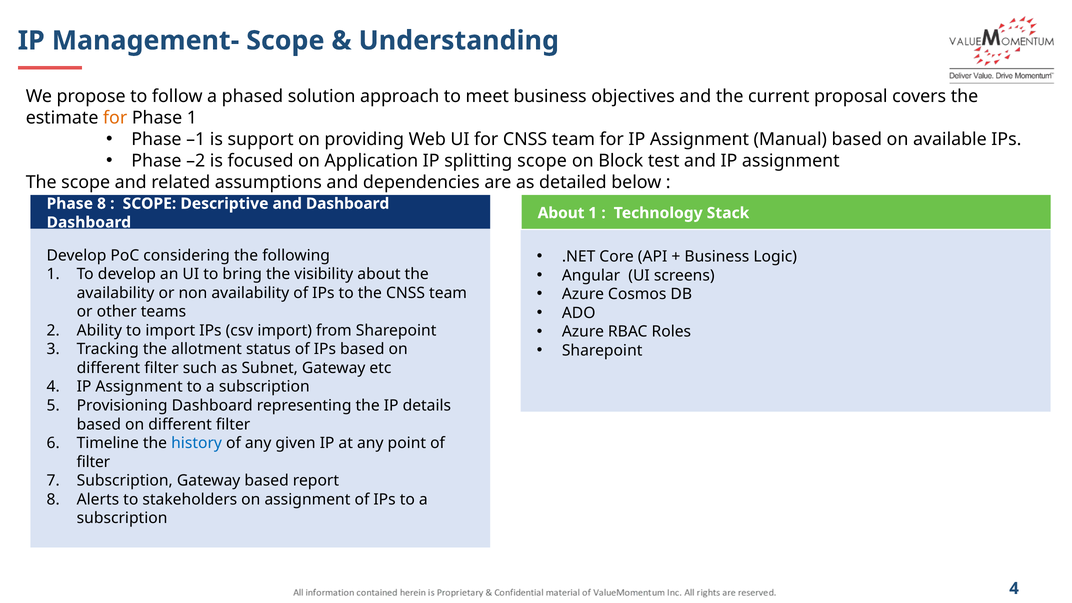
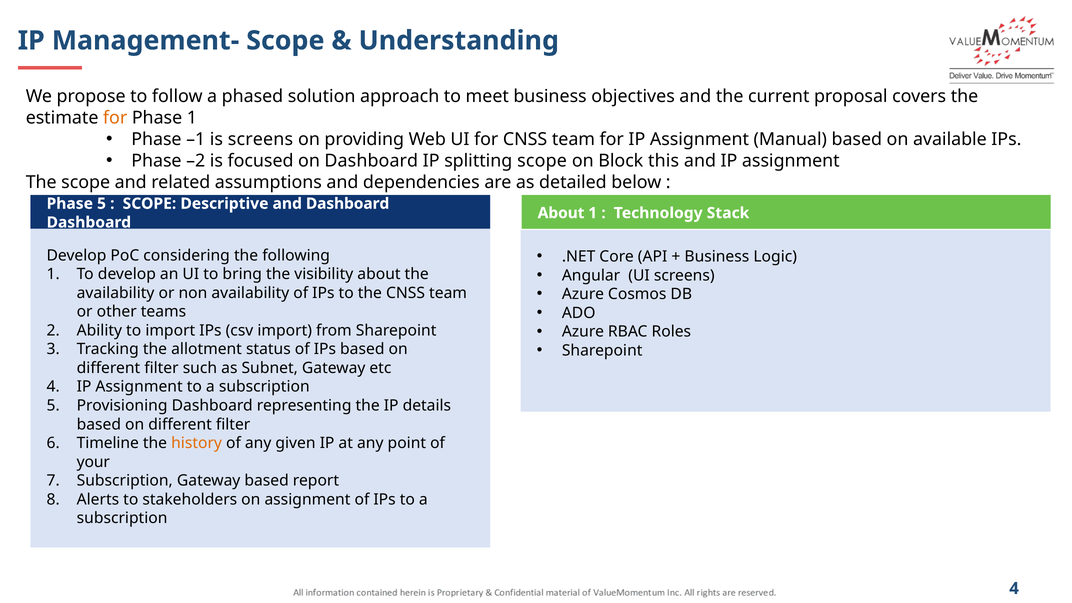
is support: support -> screens (260, 139)
on Application: Application -> Dashboard (371, 161)
Block test: test -> this (664, 161)
Phase 8: 8 -> 5 (102, 204)
history colour: blue -> orange (197, 443)
filter: filter -> your (93, 462)
